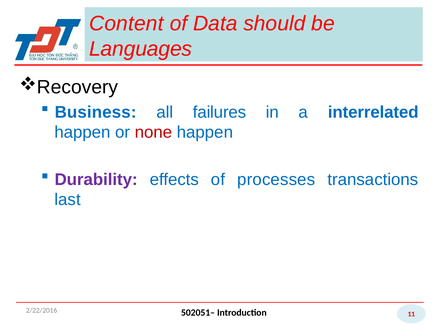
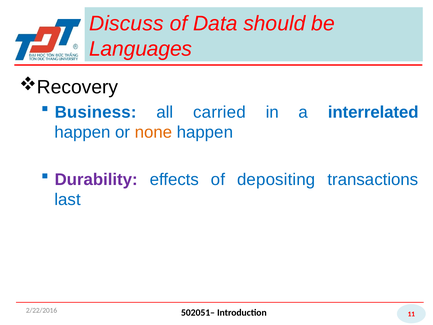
Content: Content -> Discuss (126, 23)
failures: failures -> carried (219, 112)
none colour: red -> orange (154, 132)
processes: processes -> depositing (276, 179)
